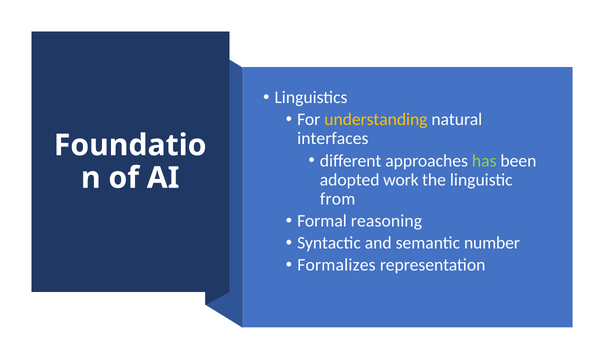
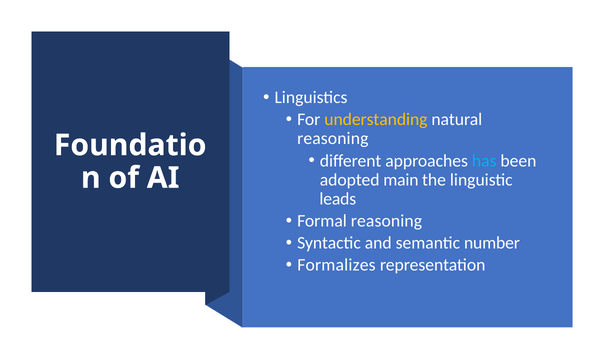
interfaces: interfaces -> reasoning (333, 138)
has colour: light green -> light blue (484, 161)
work: work -> main (401, 180)
from: from -> leads (338, 199)
